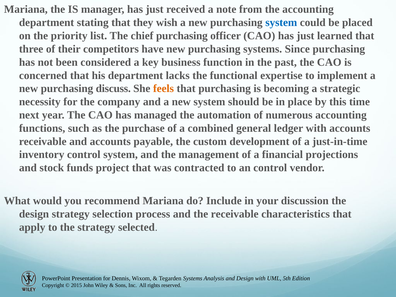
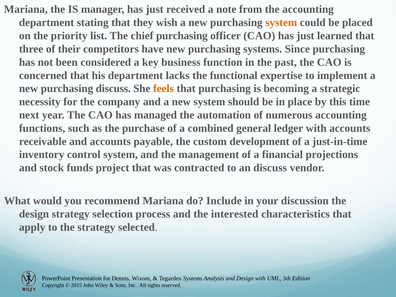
system colour: blue -> orange (281, 23)
an control: control -> discuss (270, 168)
the receivable: receivable -> interested (235, 214)
